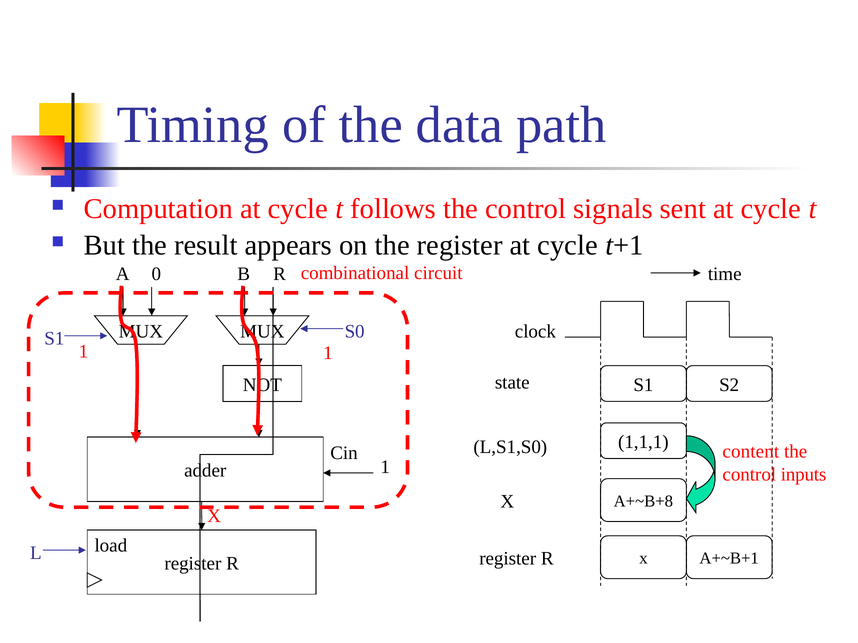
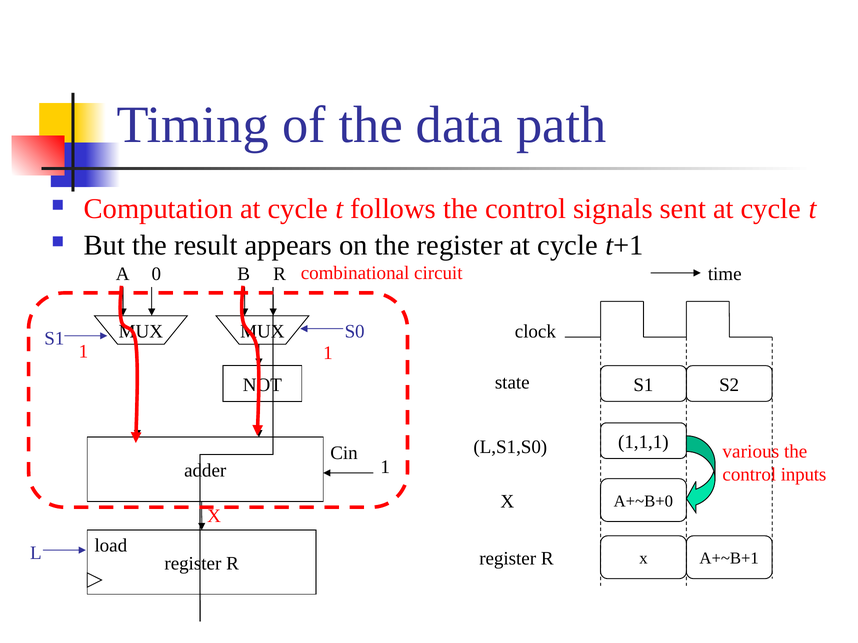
content: content -> various (751, 452)
A+~B+8: A+~B+8 -> A+~B+0 (643, 502)
